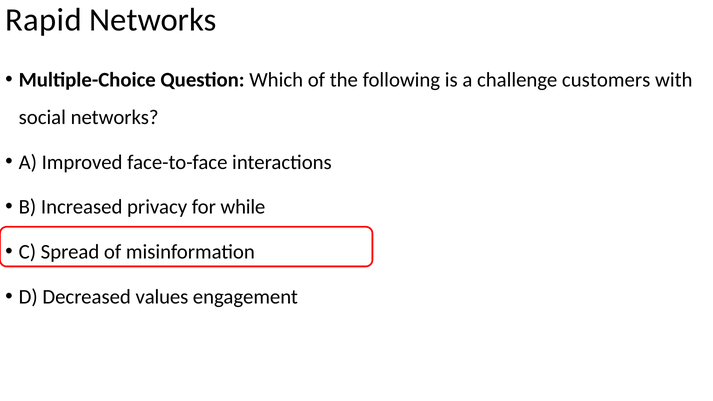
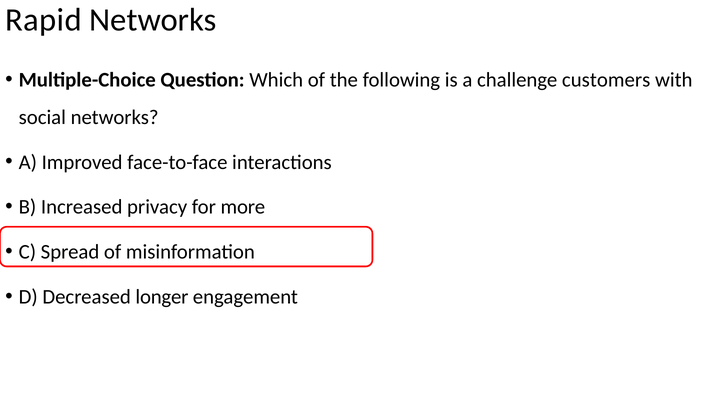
while: while -> more (243, 207)
values: values -> longer (162, 297)
